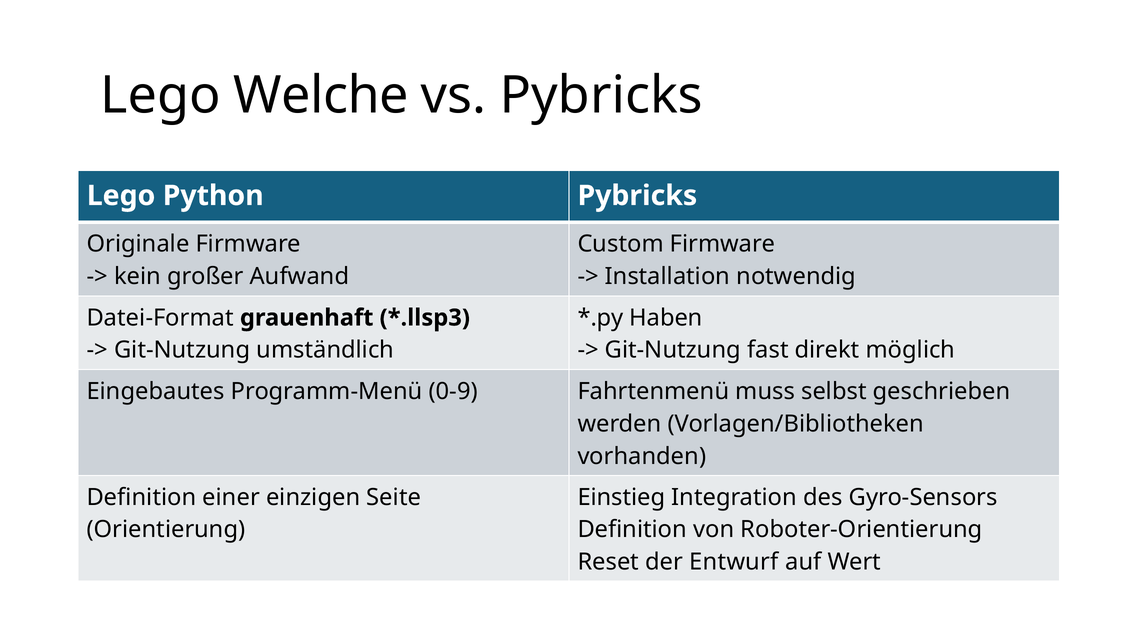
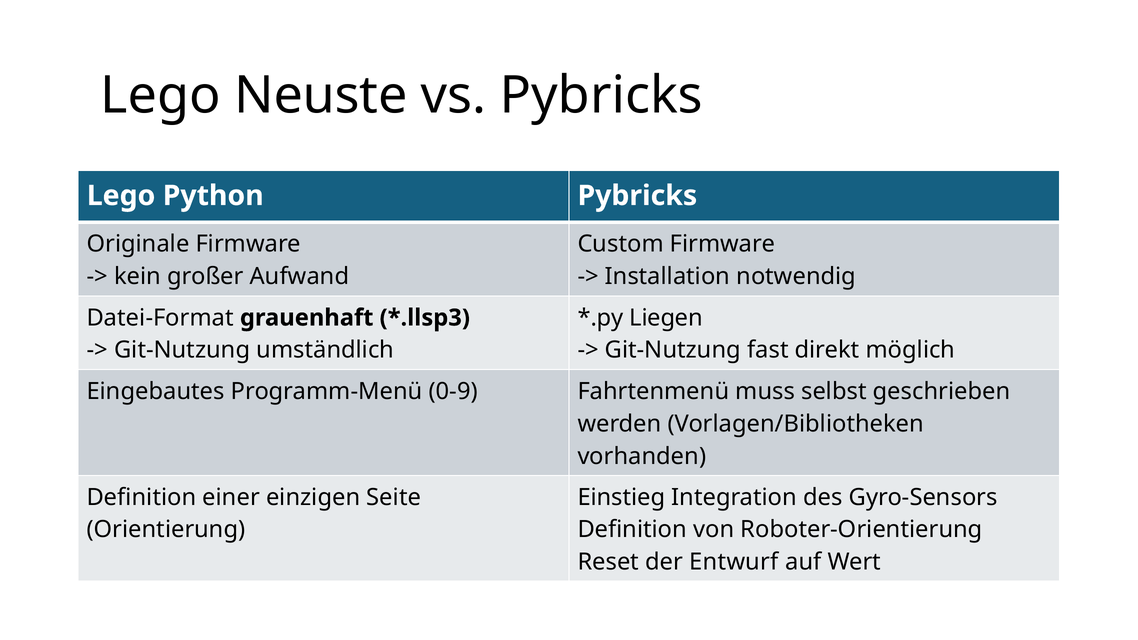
Welche: Welche -> Neuste (321, 96)
Haben: Haben -> Liegen (666, 318)
